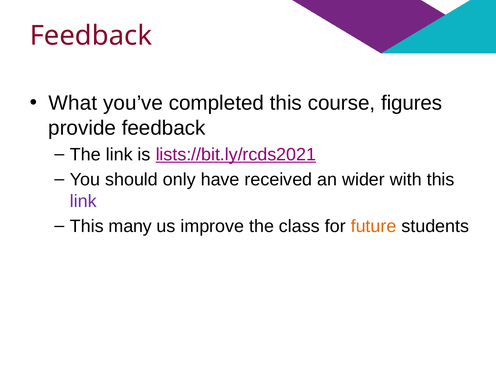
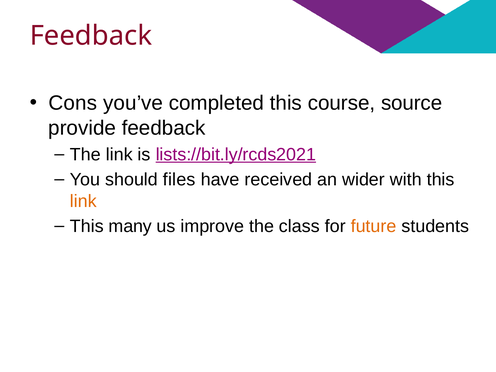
What: What -> Cons (73, 103)
figures: figures -> source (412, 103)
only: only -> files (179, 180)
link colour: purple -> orange (83, 201)
